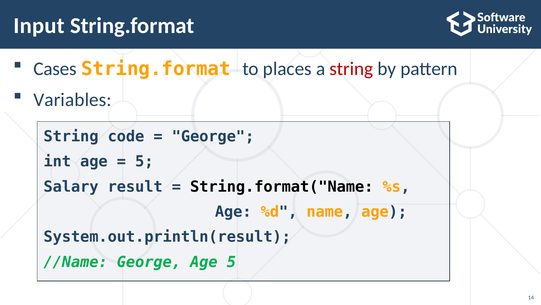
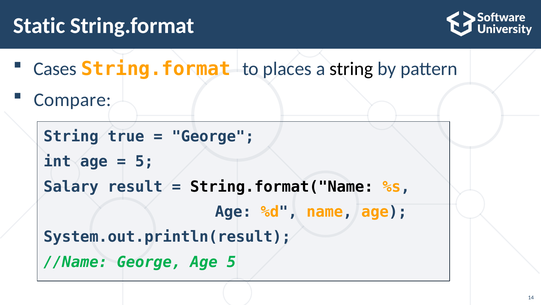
Input: Input -> Static (39, 26)
string colour: red -> black (351, 69)
Variables: Variables -> Compare (73, 100)
code: code -> true (126, 136)
